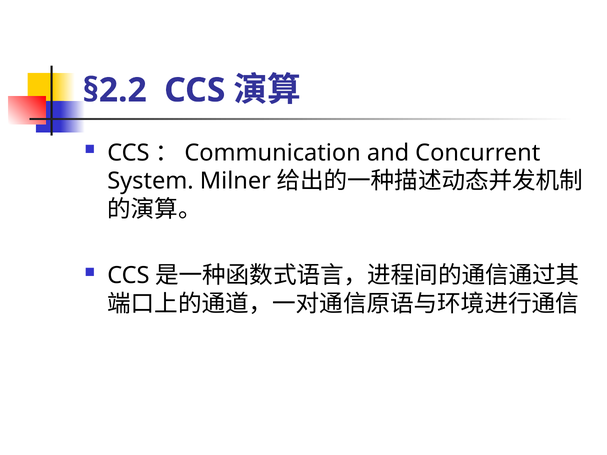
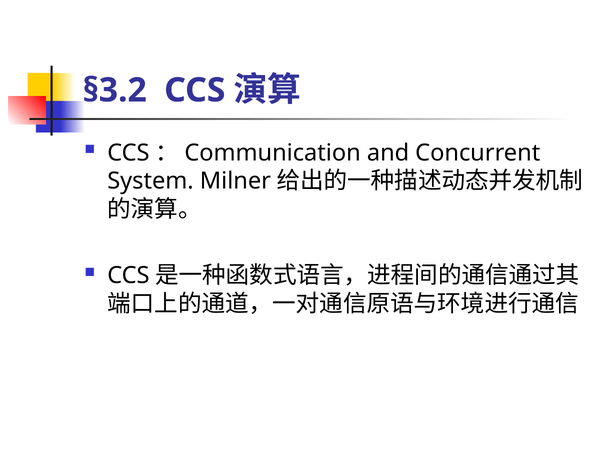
§2.2: §2.2 -> §3.2 (115, 90)
